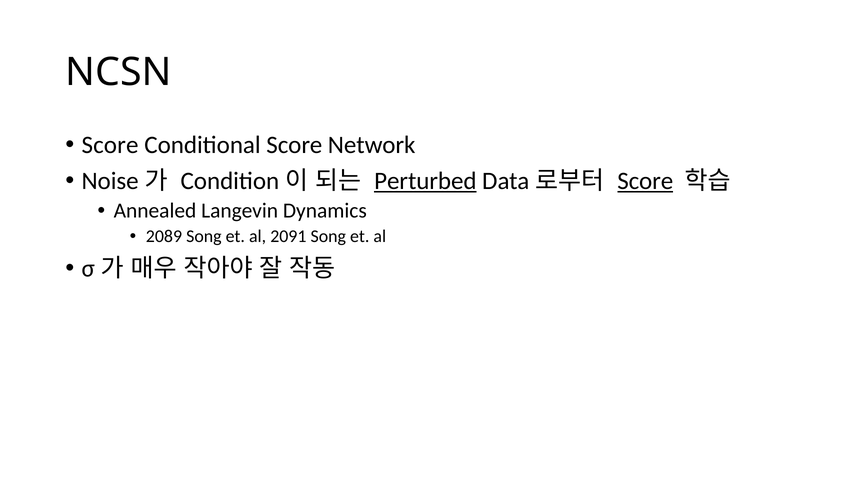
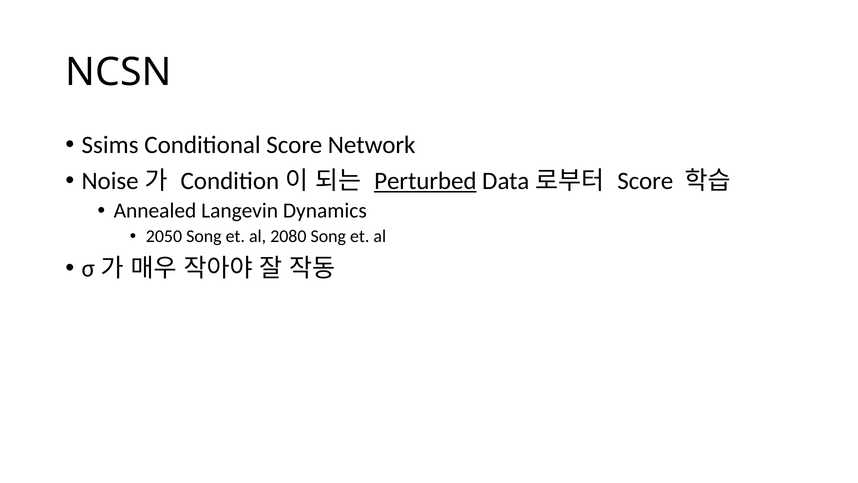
Score: Score -> Ssims (110, 145)
Score underline: present -> none (645, 181)
2089: 2089 -> 2050 (164, 236)
2091: 2091 -> 2080 (288, 236)
